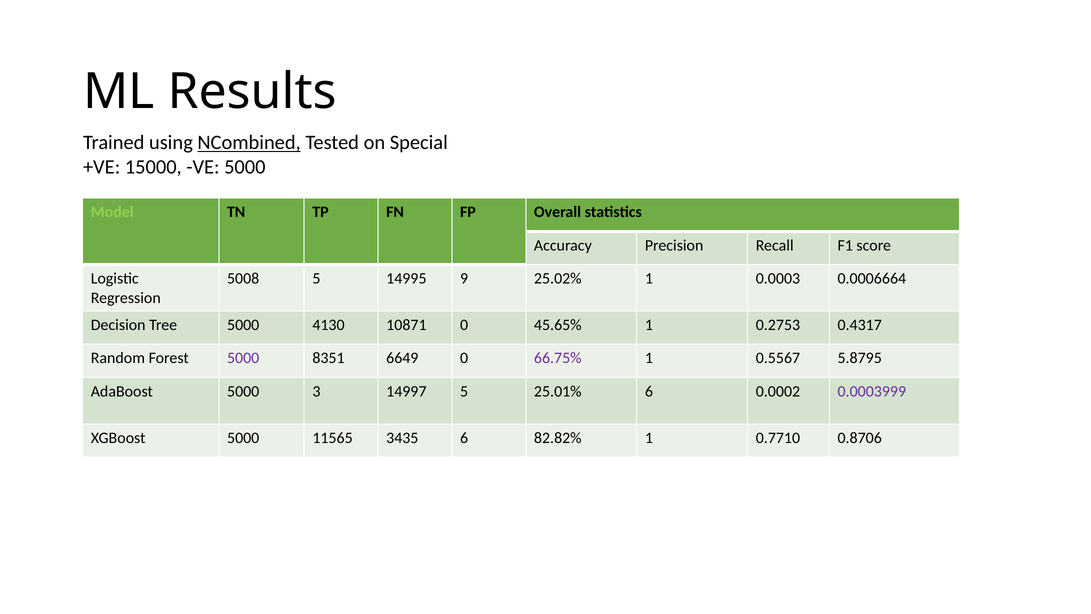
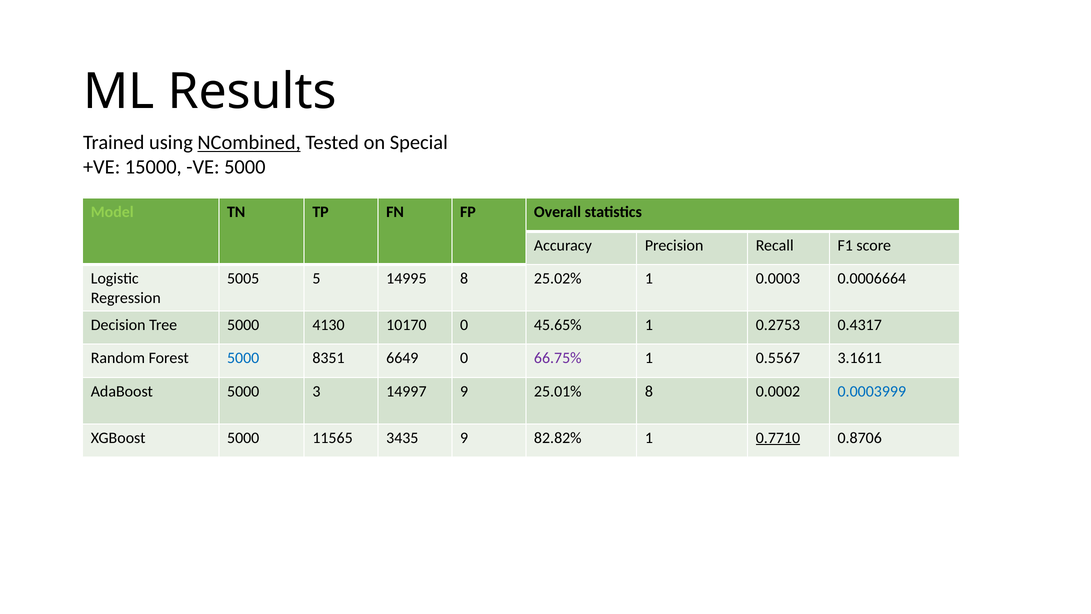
5008: 5008 -> 5005 (243, 278)
14995 9: 9 -> 8 (464, 278)
10871: 10871 -> 10170 (406, 325)
5000 colour: purple -> blue (243, 358)
5.8795: 5.8795 -> 3.1611 (860, 358)
14997 5: 5 -> 9 (464, 391)
25.01% 6: 6 -> 8 (649, 391)
0.0003999 colour: purple -> blue (872, 391)
3435 6: 6 -> 9 (464, 438)
0.7710 underline: none -> present (778, 438)
